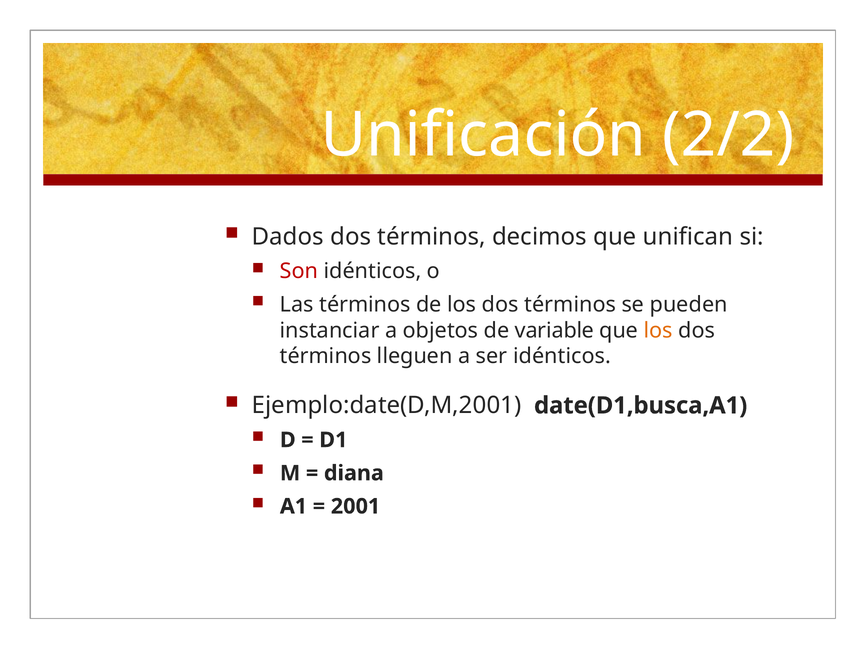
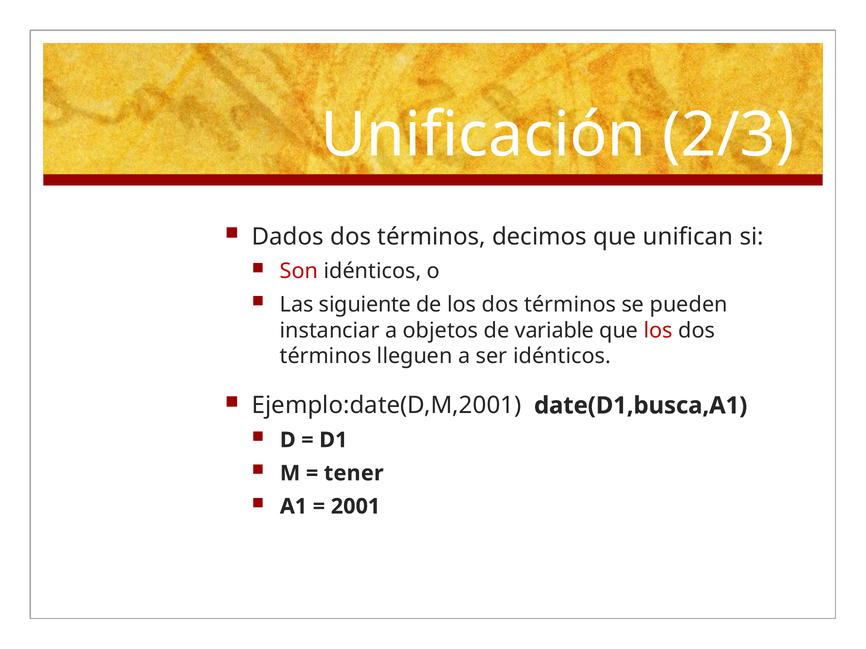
2/2: 2/2 -> 2/3 (728, 135)
Las términos: términos -> siguiente (365, 305)
los colour: orange -> red (658, 331)
diana: diana -> tener (354, 474)
